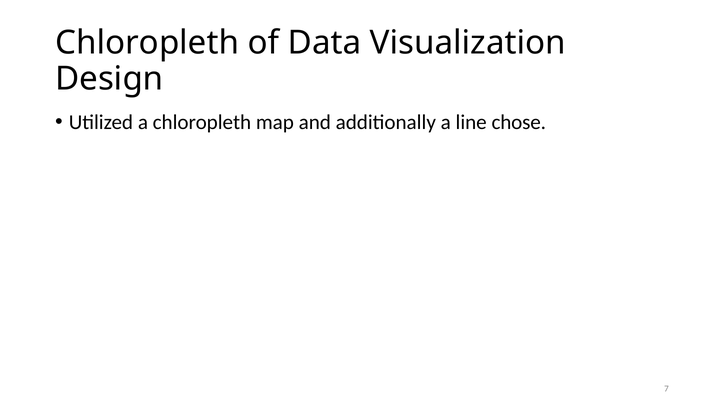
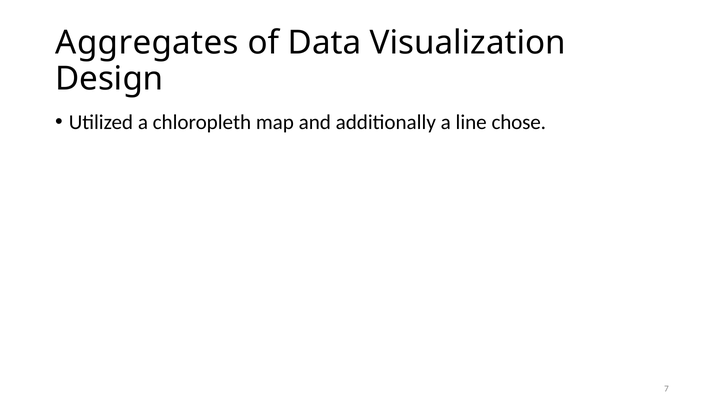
Chloropleth: Chloropleth -> Aggregates (147, 43)
